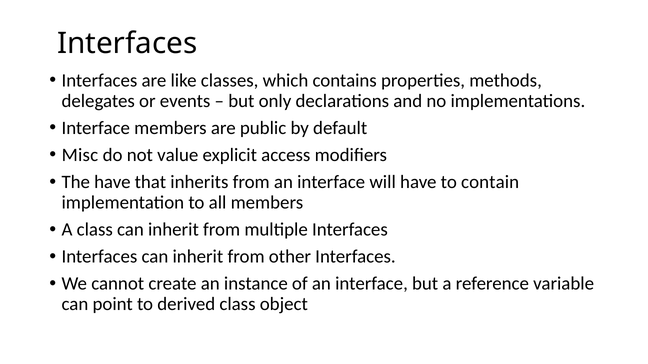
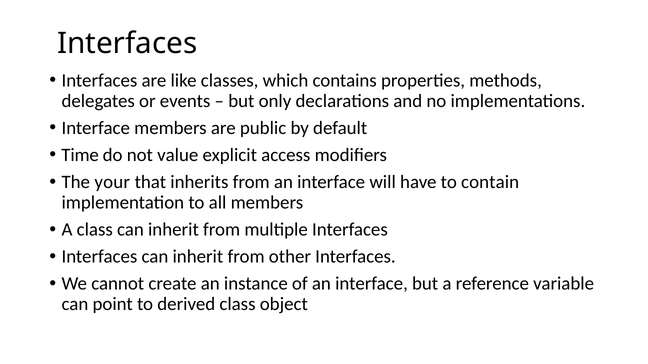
Misc: Misc -> Time (80, 155)
The have: have -> your (112, 182)
